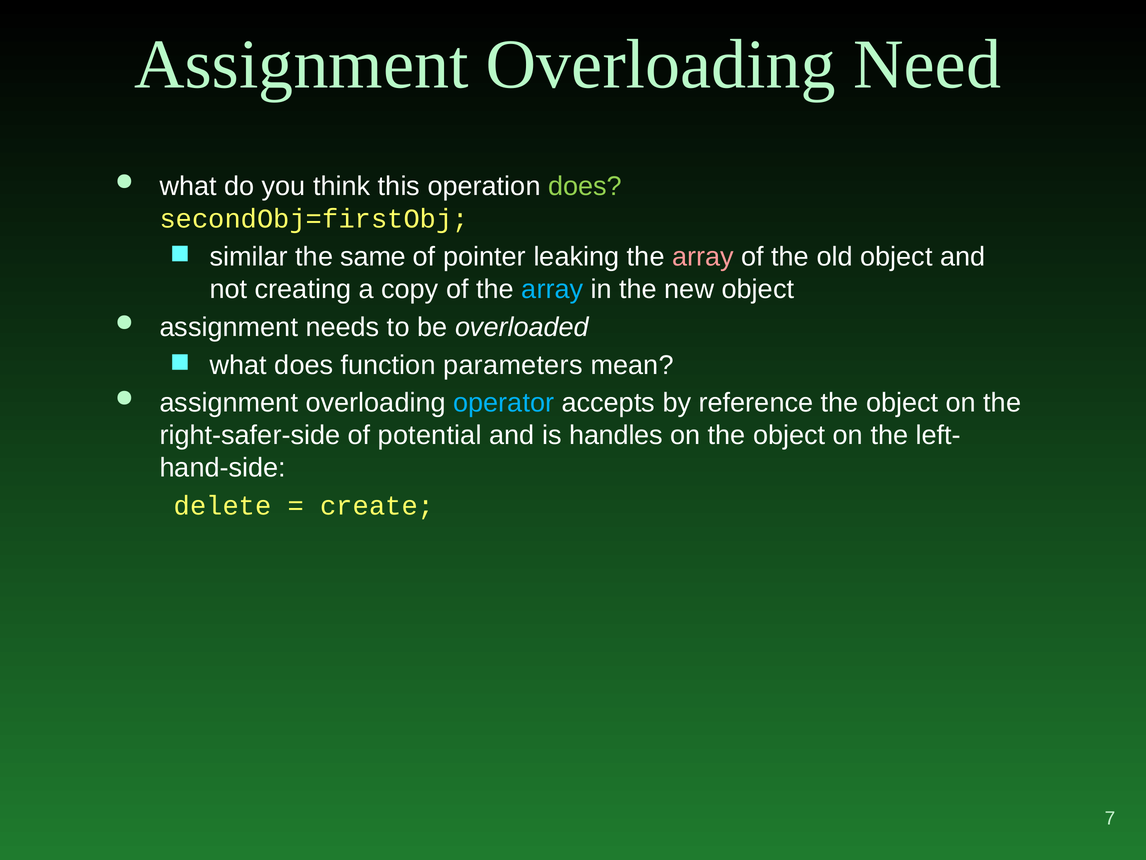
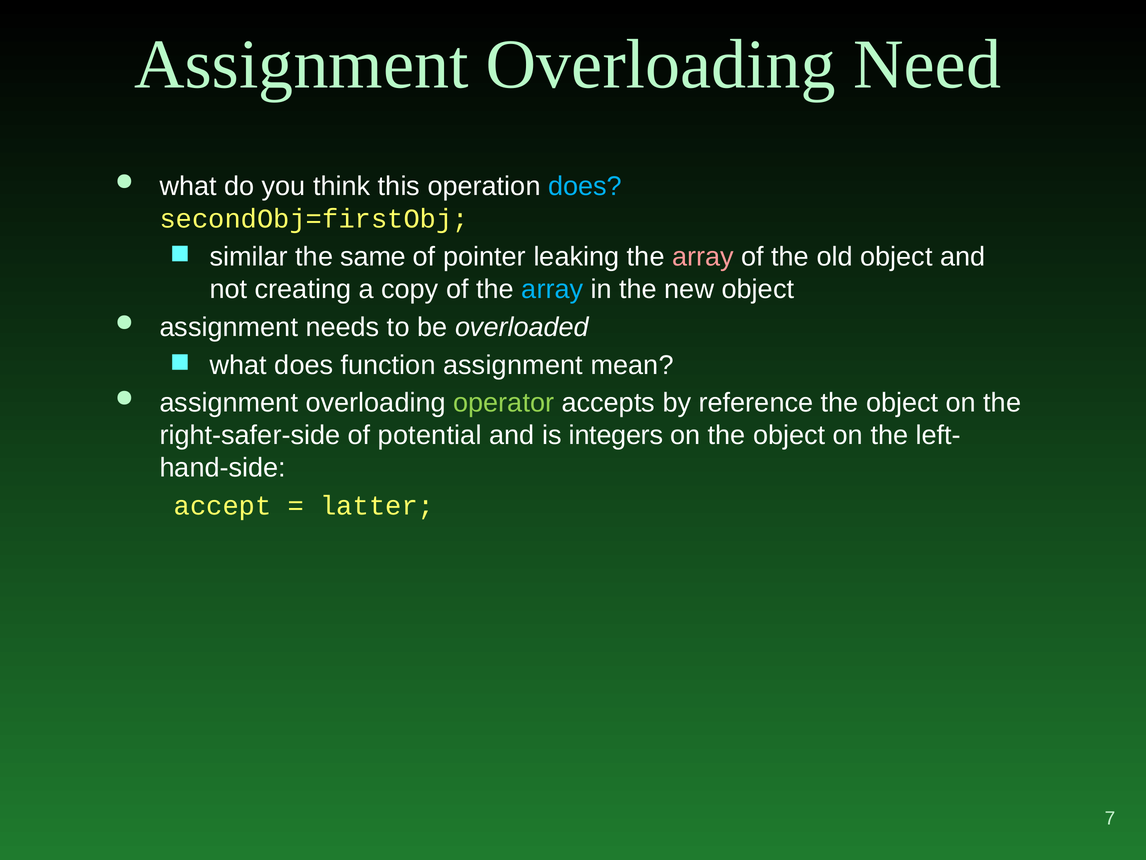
does colour: light green -> light blue (585, 186)
function parameters: parameters -> assignment (513, 365)
operator colour: light blue -> light green (504, 403)
handles: handles -> integers (616, 435)
delete: delete -> accept (223, 506)
create: create -> latter (377, 506)
